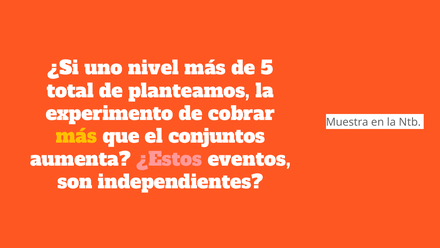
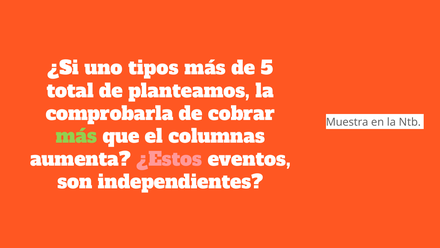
nivel: nivel -> tipos (153, 68)
experimento: experimento -> comprobarla (110, 114)
más colour: yellow -> light green (76, 136)
conjuntos: conjuntos -> columnas (217, 136)
